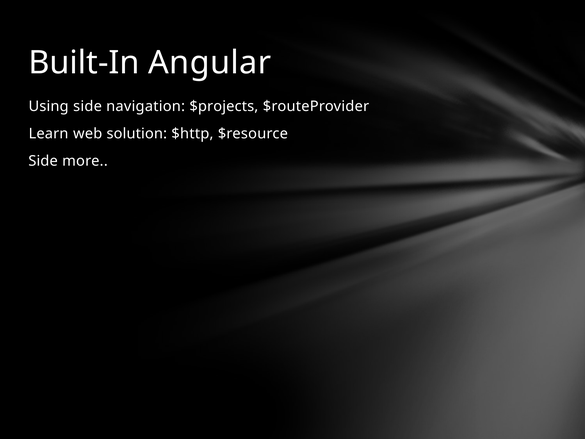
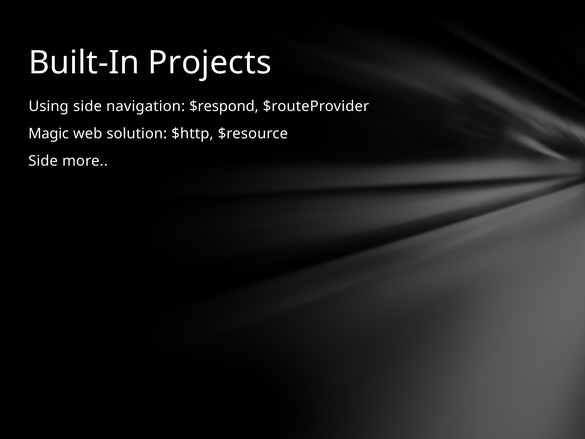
Angular: Angular -> Projects (210, 63)
$projects: $projects -> $respond (224, 106)
Learn: Learn -> Magic (49, 134)
